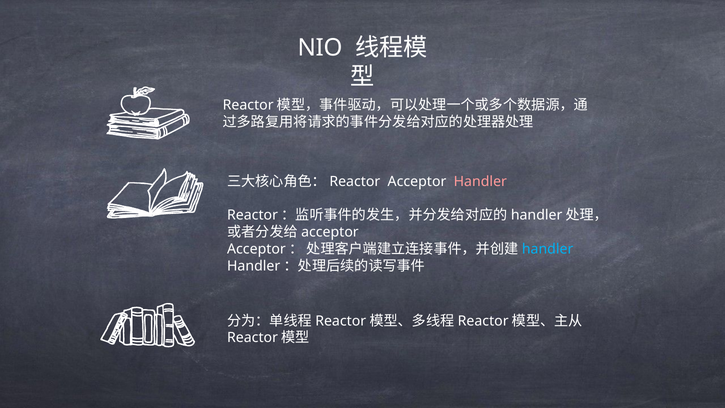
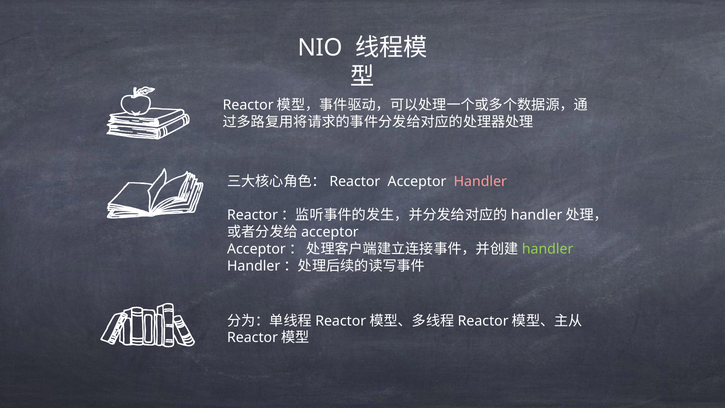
handler colour: light blue -> light green (548, 249)
